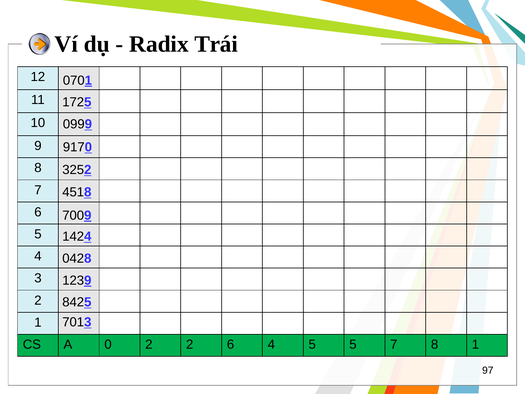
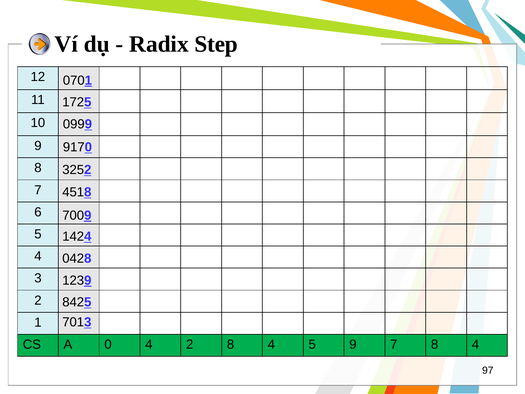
Trái: Trái -> Step (216, 44)
0 2: 2 -> 4 (149, 344)
2 6: 6 -> 8 (231, 344)
5 5: 5 -> 9 (353, 344)
7 8 1: 1 -> 4 (475, 344)
